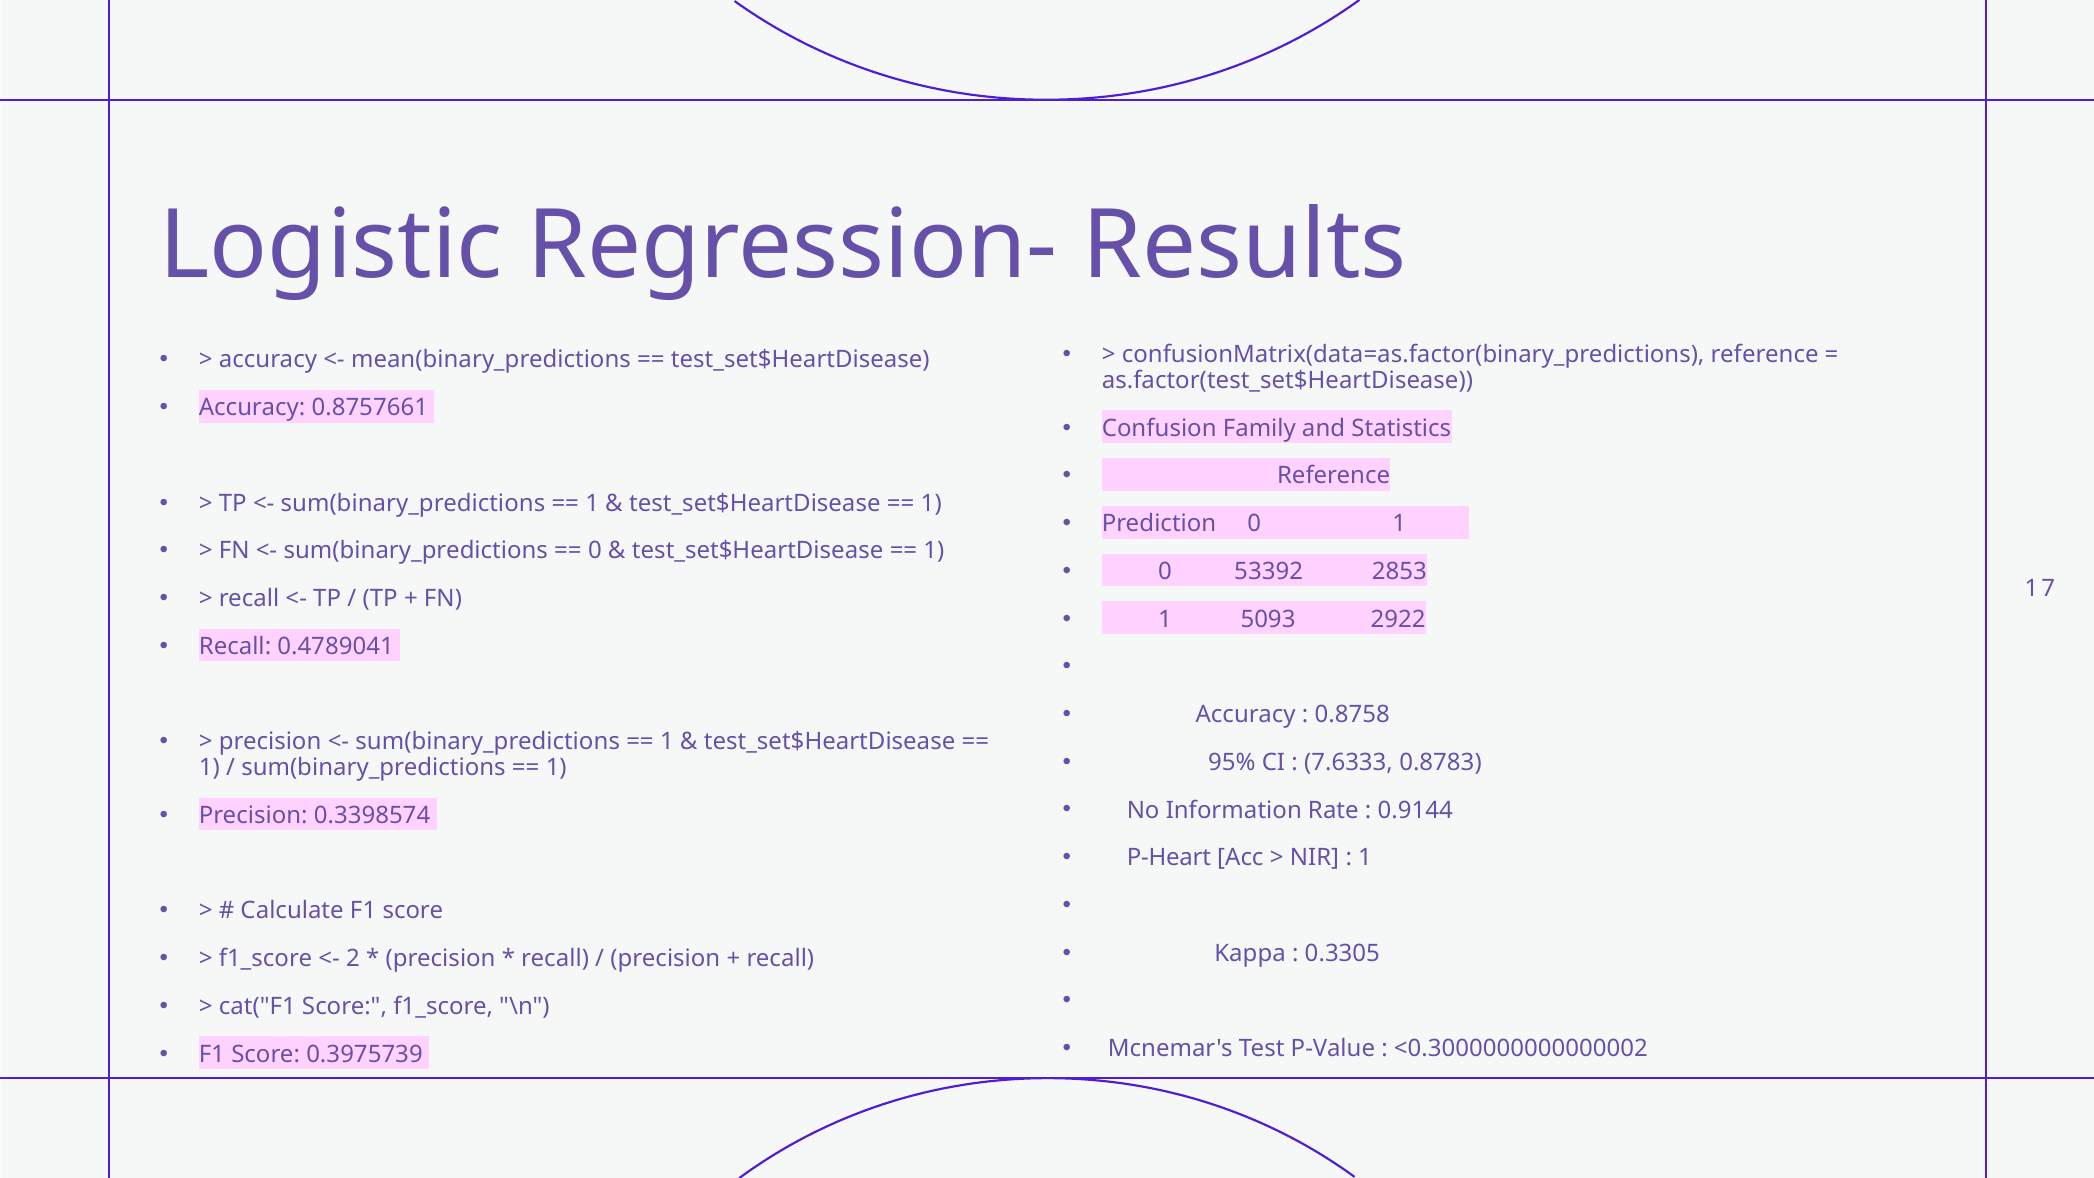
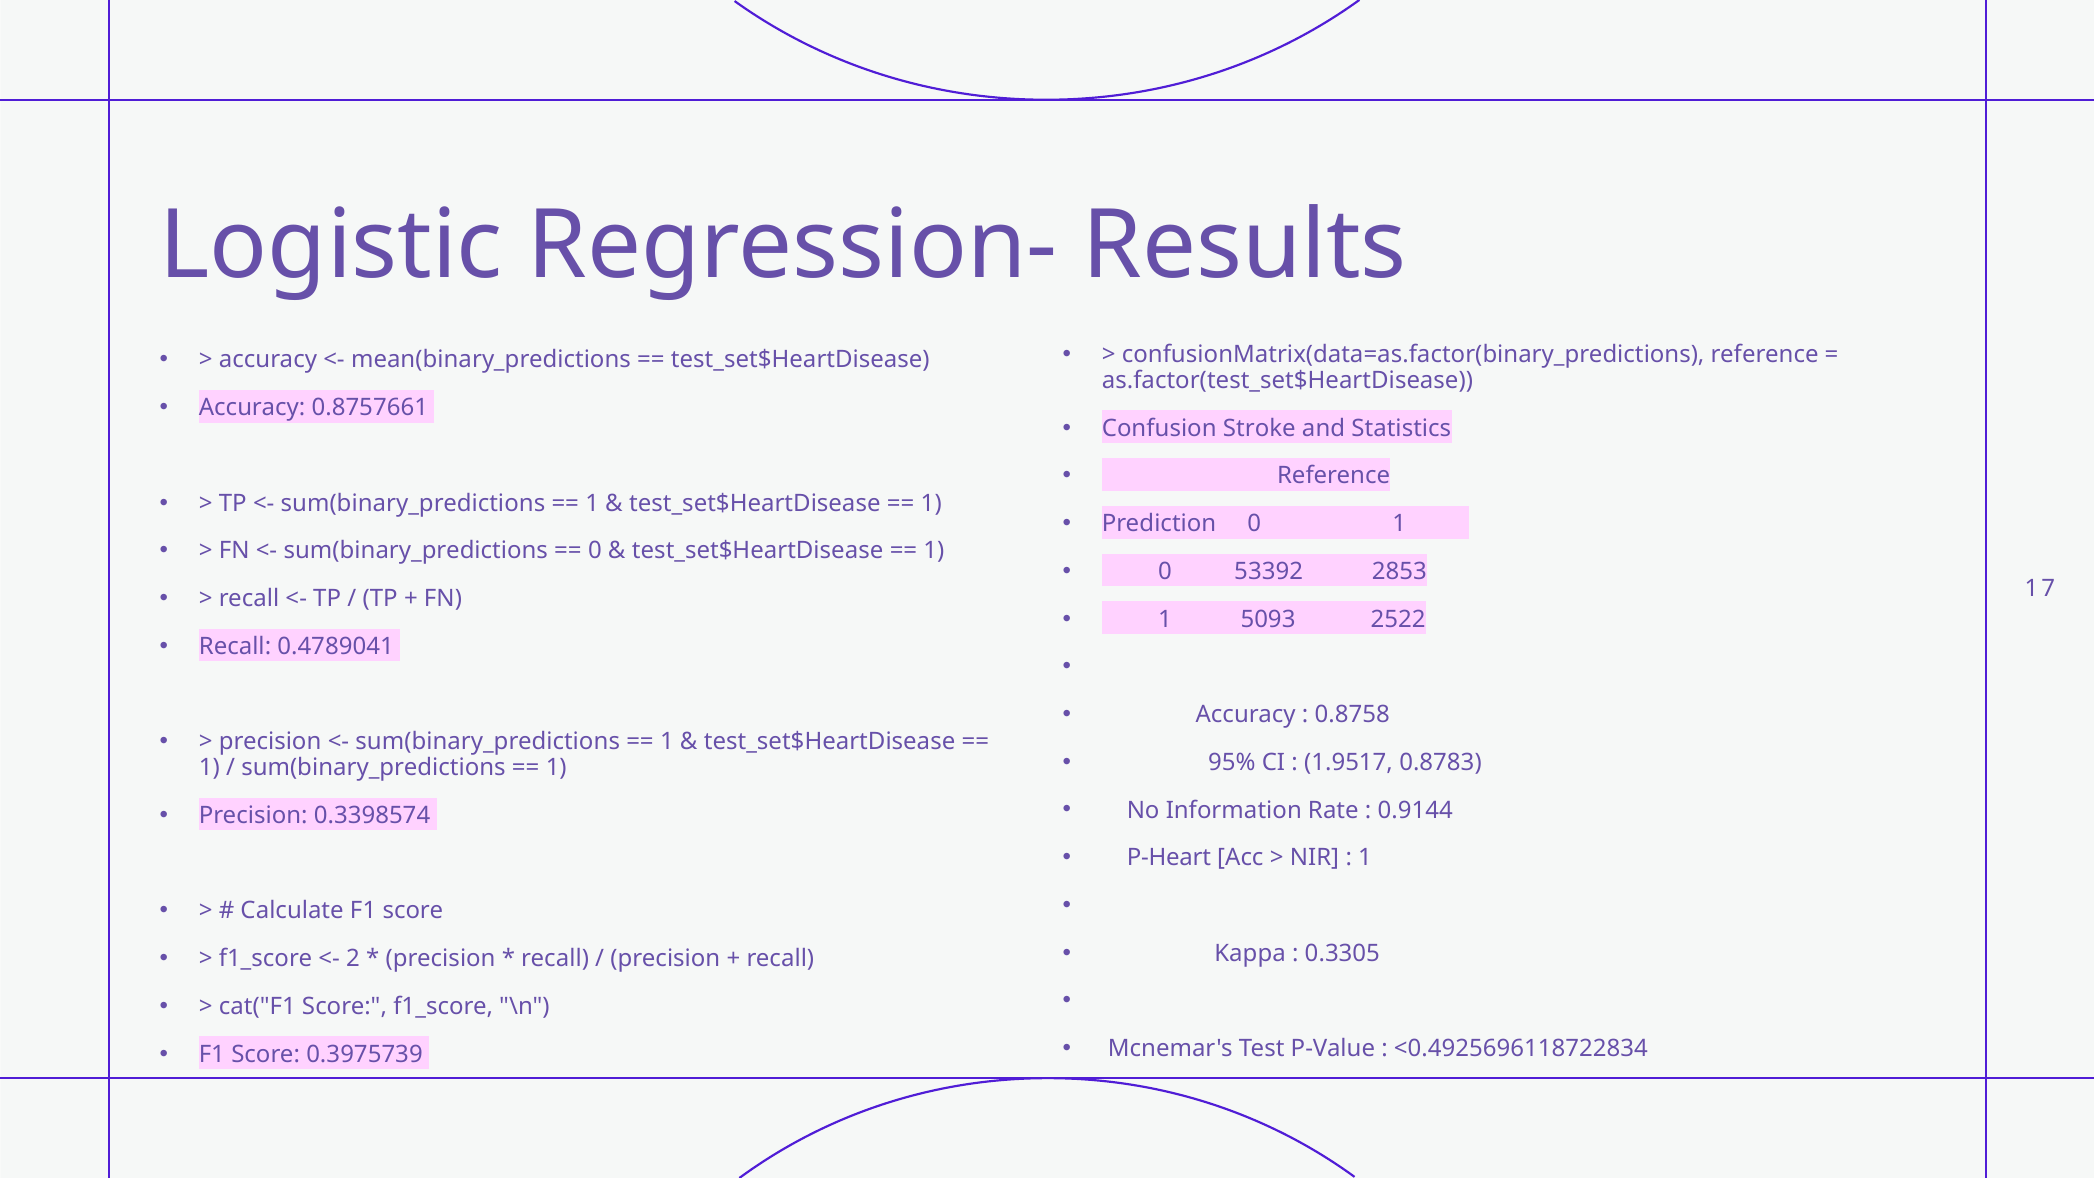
Family: Family -> Stroke (1259, 428)
2922: 2922 -> 2522 (1398, 619)
7.6333: 7.6333 -> 1.9517 (1349, 762)
<0.3000000000000002: <0.3000000000000002 -> <0.4925696118722834 (1521, 1049)
